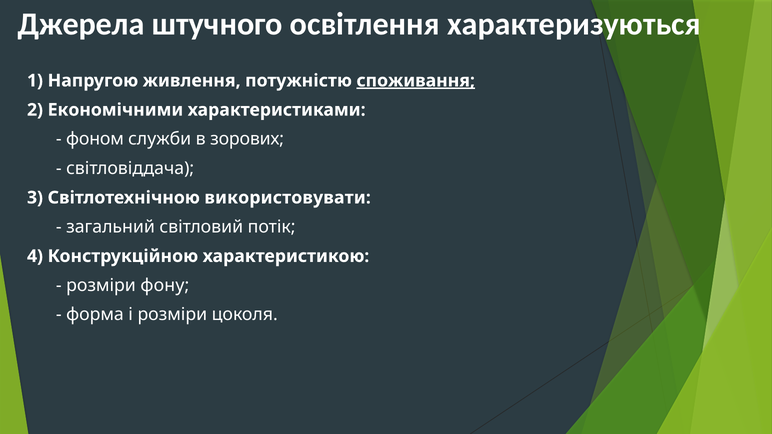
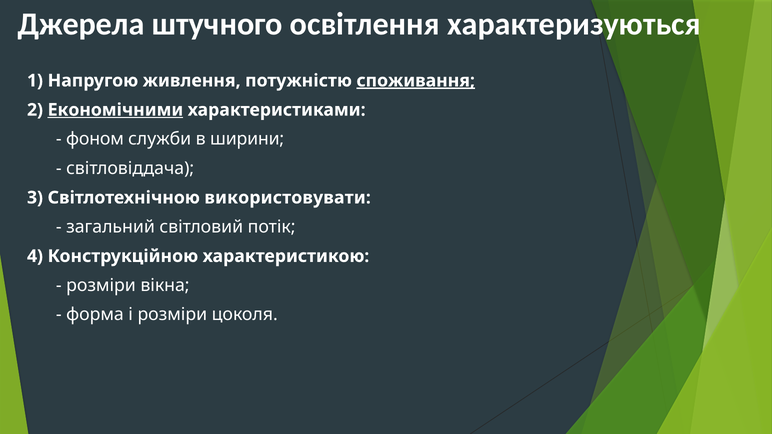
Економічними underline: none -> present (115, 110)
зорових: зорових -> ширини (247, 139)
фону: фону -> вікна (165, 286)
